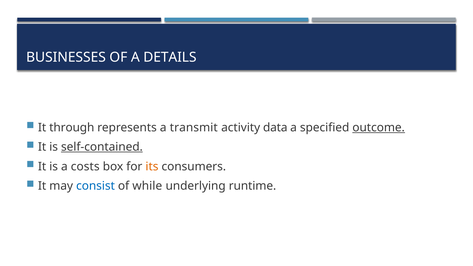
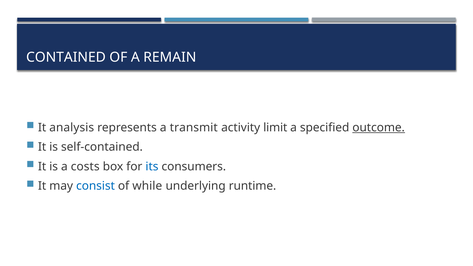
BUSINESSES: BUSINESSES -> CONTAINED (66, 57)
DETAILS: DETAILS -> REMAIN (170, 57)
through: through -> analysis (72, 128)
data: data -> limit (275, 128)
self-contained underline: present -> none (102, 147)
its colour: orange -> blue (152, 167)
